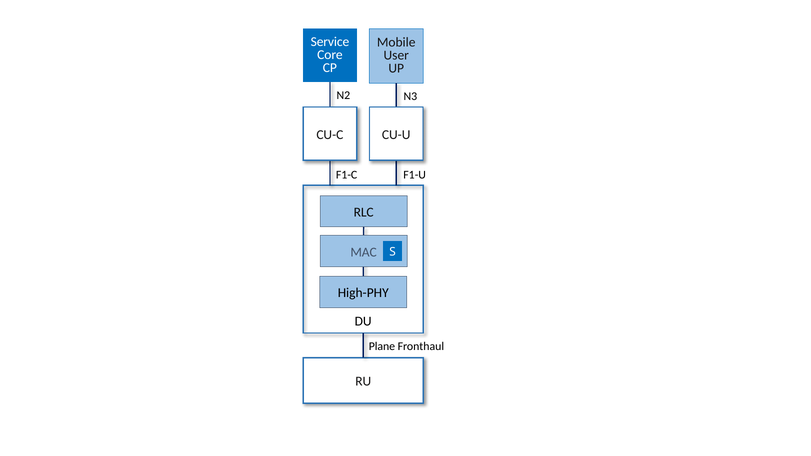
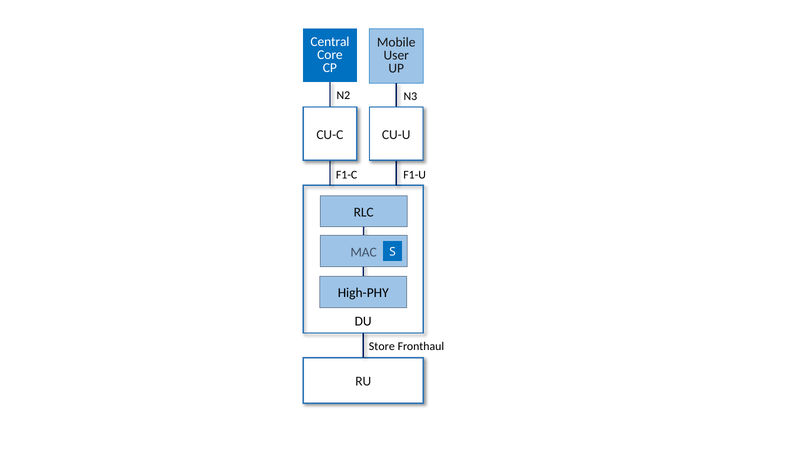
Service: Service -> Central (330, 42)
Plane: Plane -> Store (382, 347)
